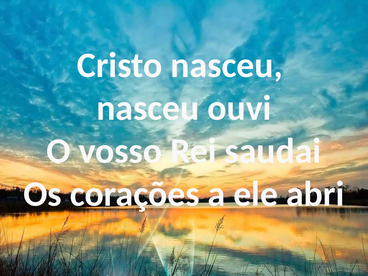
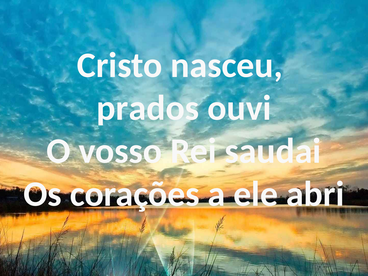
nasceu: nasceu -> prados (148, 108)
